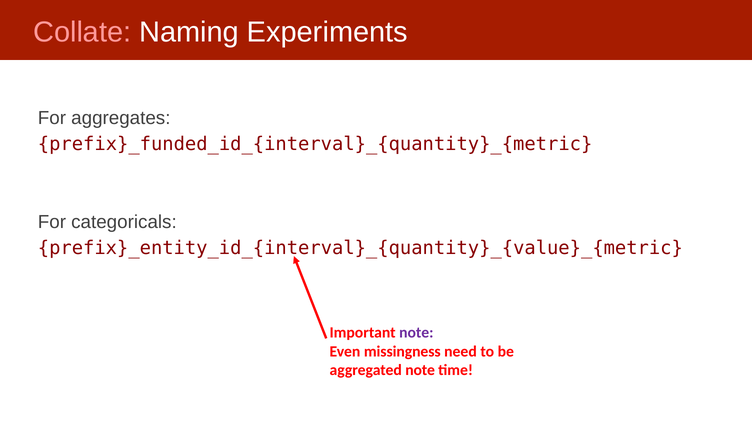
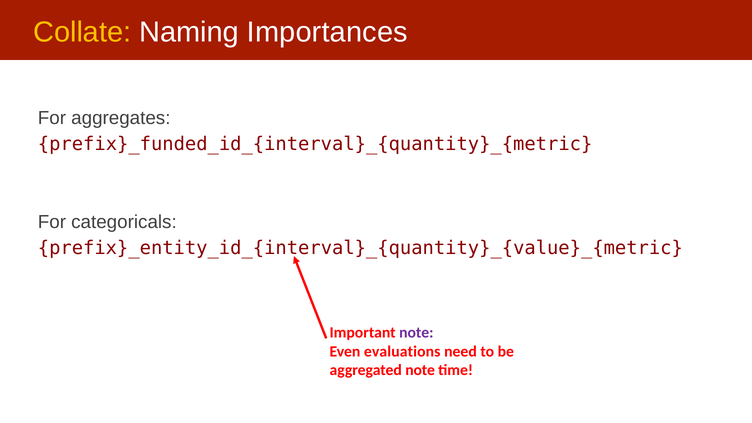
Collate colour: pink -> yellow (82, 32)
Experiments: Experiments -> Importances (327, 32)
missingness: missingness -> evaluations (402, 351)
